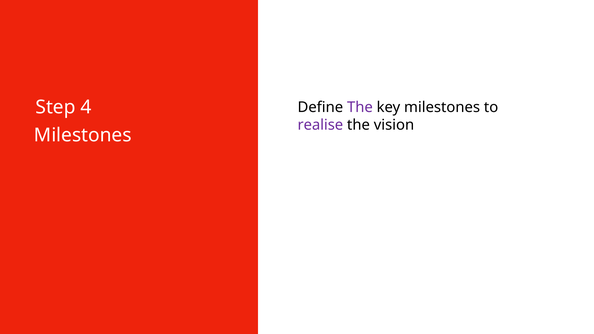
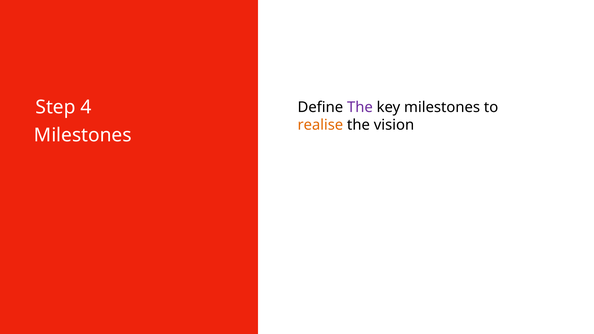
realise colour: purple -> orange (320, 125)
